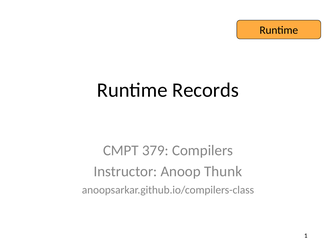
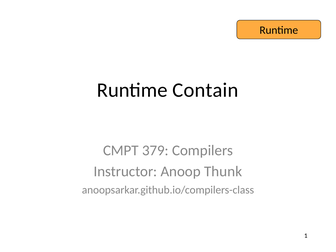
Records: Records -> Contain (205, 90)
